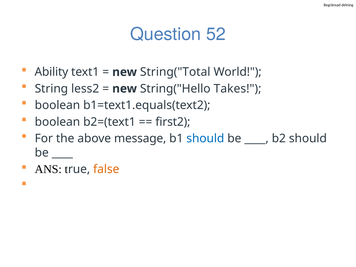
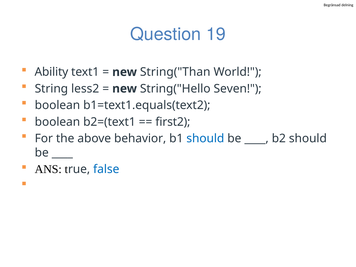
52: 52 -> 19 (216, 34)
String("Total: String("Total -> String("Than (175, 72)
Takes: Takes -> Seven (238, 89)
message: message -> behavior (140, 138)
false colour: orange -> blue (106, 169)
